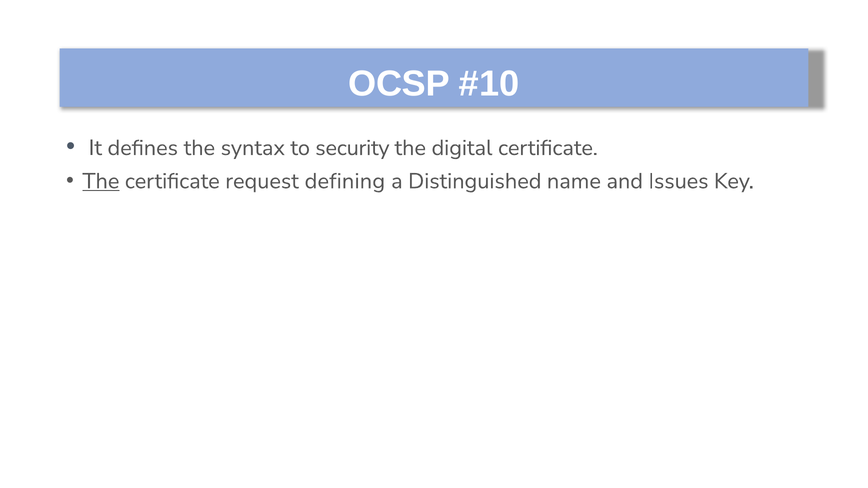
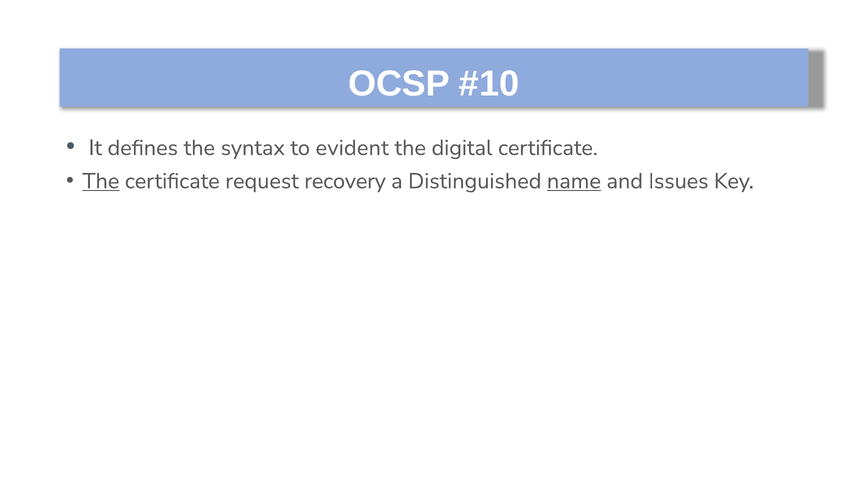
security: security -> evident (352, 148)
defining: defining -> recovery (345, 181)
name underline: none -> present (574, 181)
